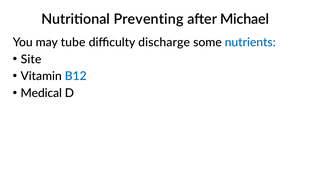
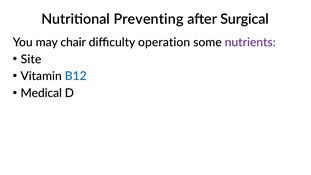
Michael: Michael -> Surgical (245, 19)
tube: tube -> chair (73, 42)
discharge: discharge -> operation (164, 42)
nutrients colour: blue -> purple (250, 42)
